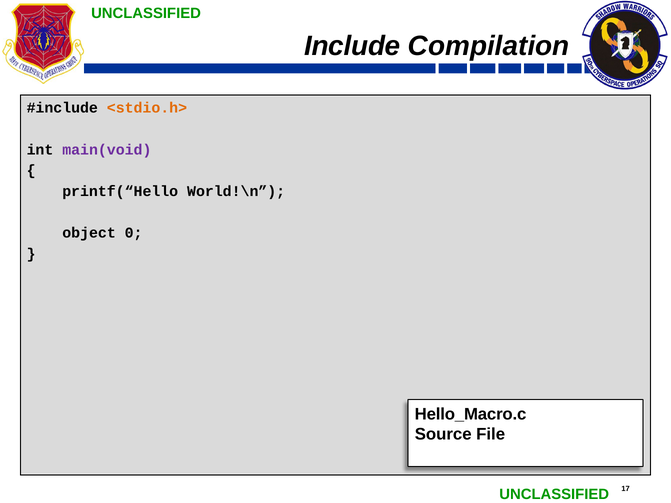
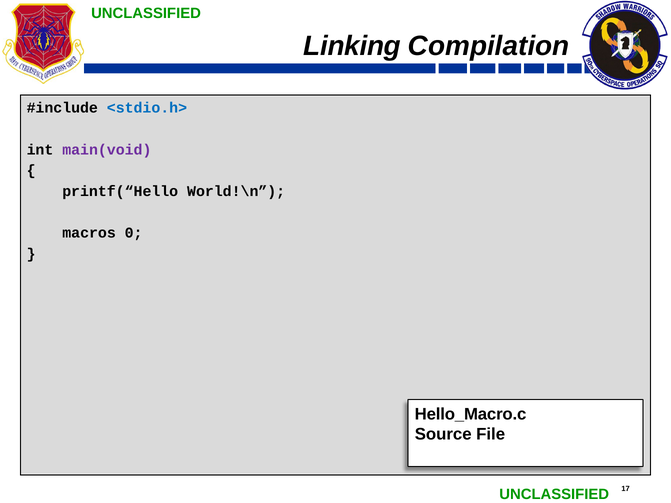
Include: Include -> Linking (352, 46)
<stdio.h> colour: orange -> blue (147, 108)
object: object -> macros (89, 233)
